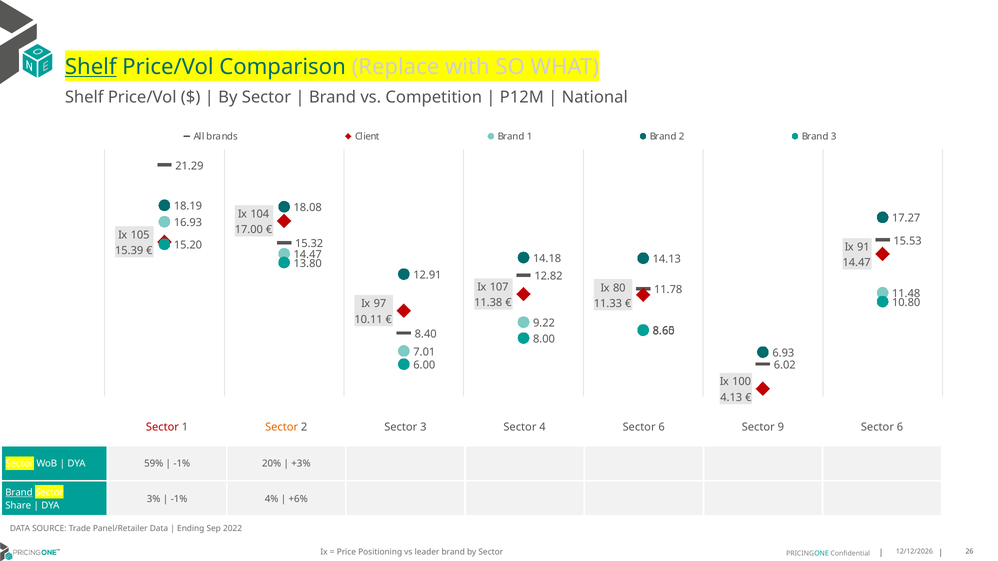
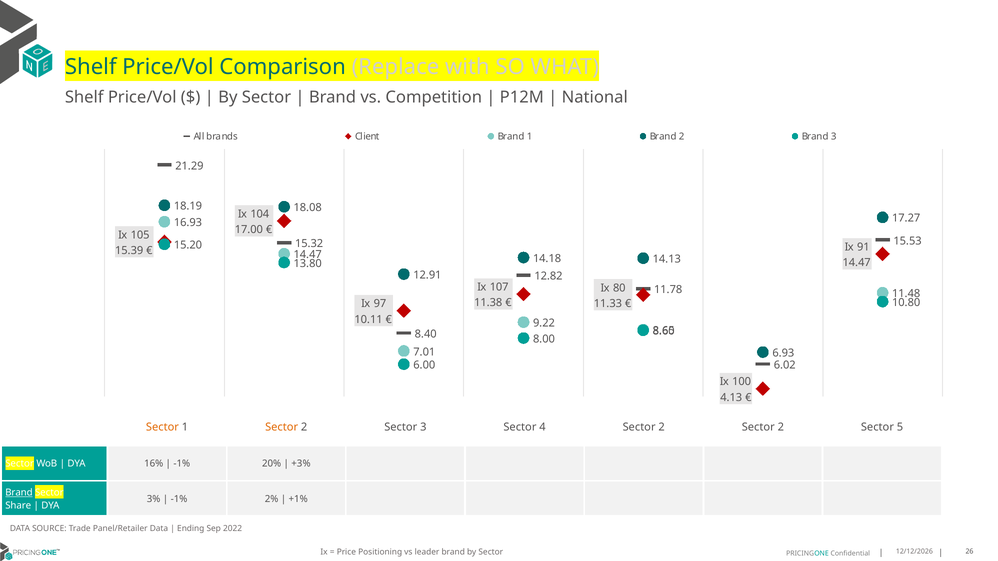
Shelf underline: present -> none (91, 67)
Sector colour: red -> orange (162, 427)
4 Sector 6: 6 -> 2 (662, 427)
9: 9 -> 2 (781, 427)
6: 6 -> 5 (900, 427)
59%: 59% -> 16% (154, 464)
4%: 4% -> 2% (272, 499)
+6%: +6% -> +1% (298, 499)
